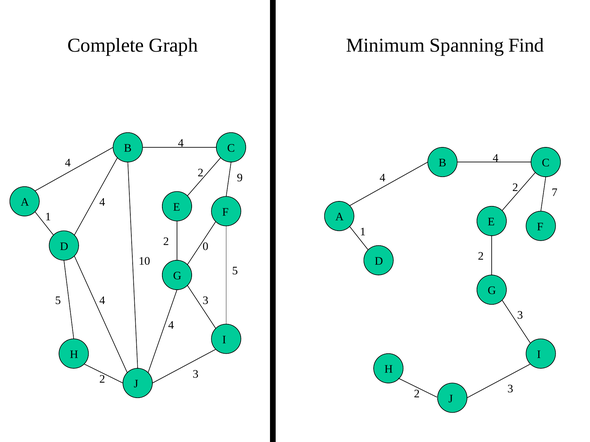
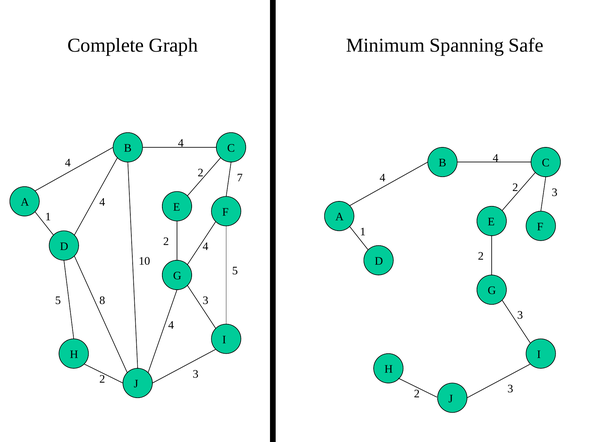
Find: Find -> Safe (526, 46)
9: 9 -> 7 (240, 178)
2 7: 7 -> 3 (555, 193)
0: 0 -> 4 (205, 247)
5 4: 4 -> 8 (102, 301)
